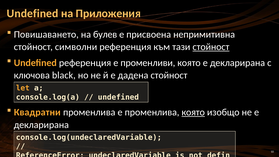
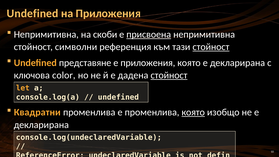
Повишаването: Повишаването -> Непримитивна (46, 34)
булев: булев -> скоби (105, 34)
присвоена underline: none -> present (149, 34)
Undefined референция: референция -> представяне (85, 63)
е променливи: променливи -> приложения (148, 63)
black: black -> color (64, 75)
стойност underline: none -> present (169, 75)
